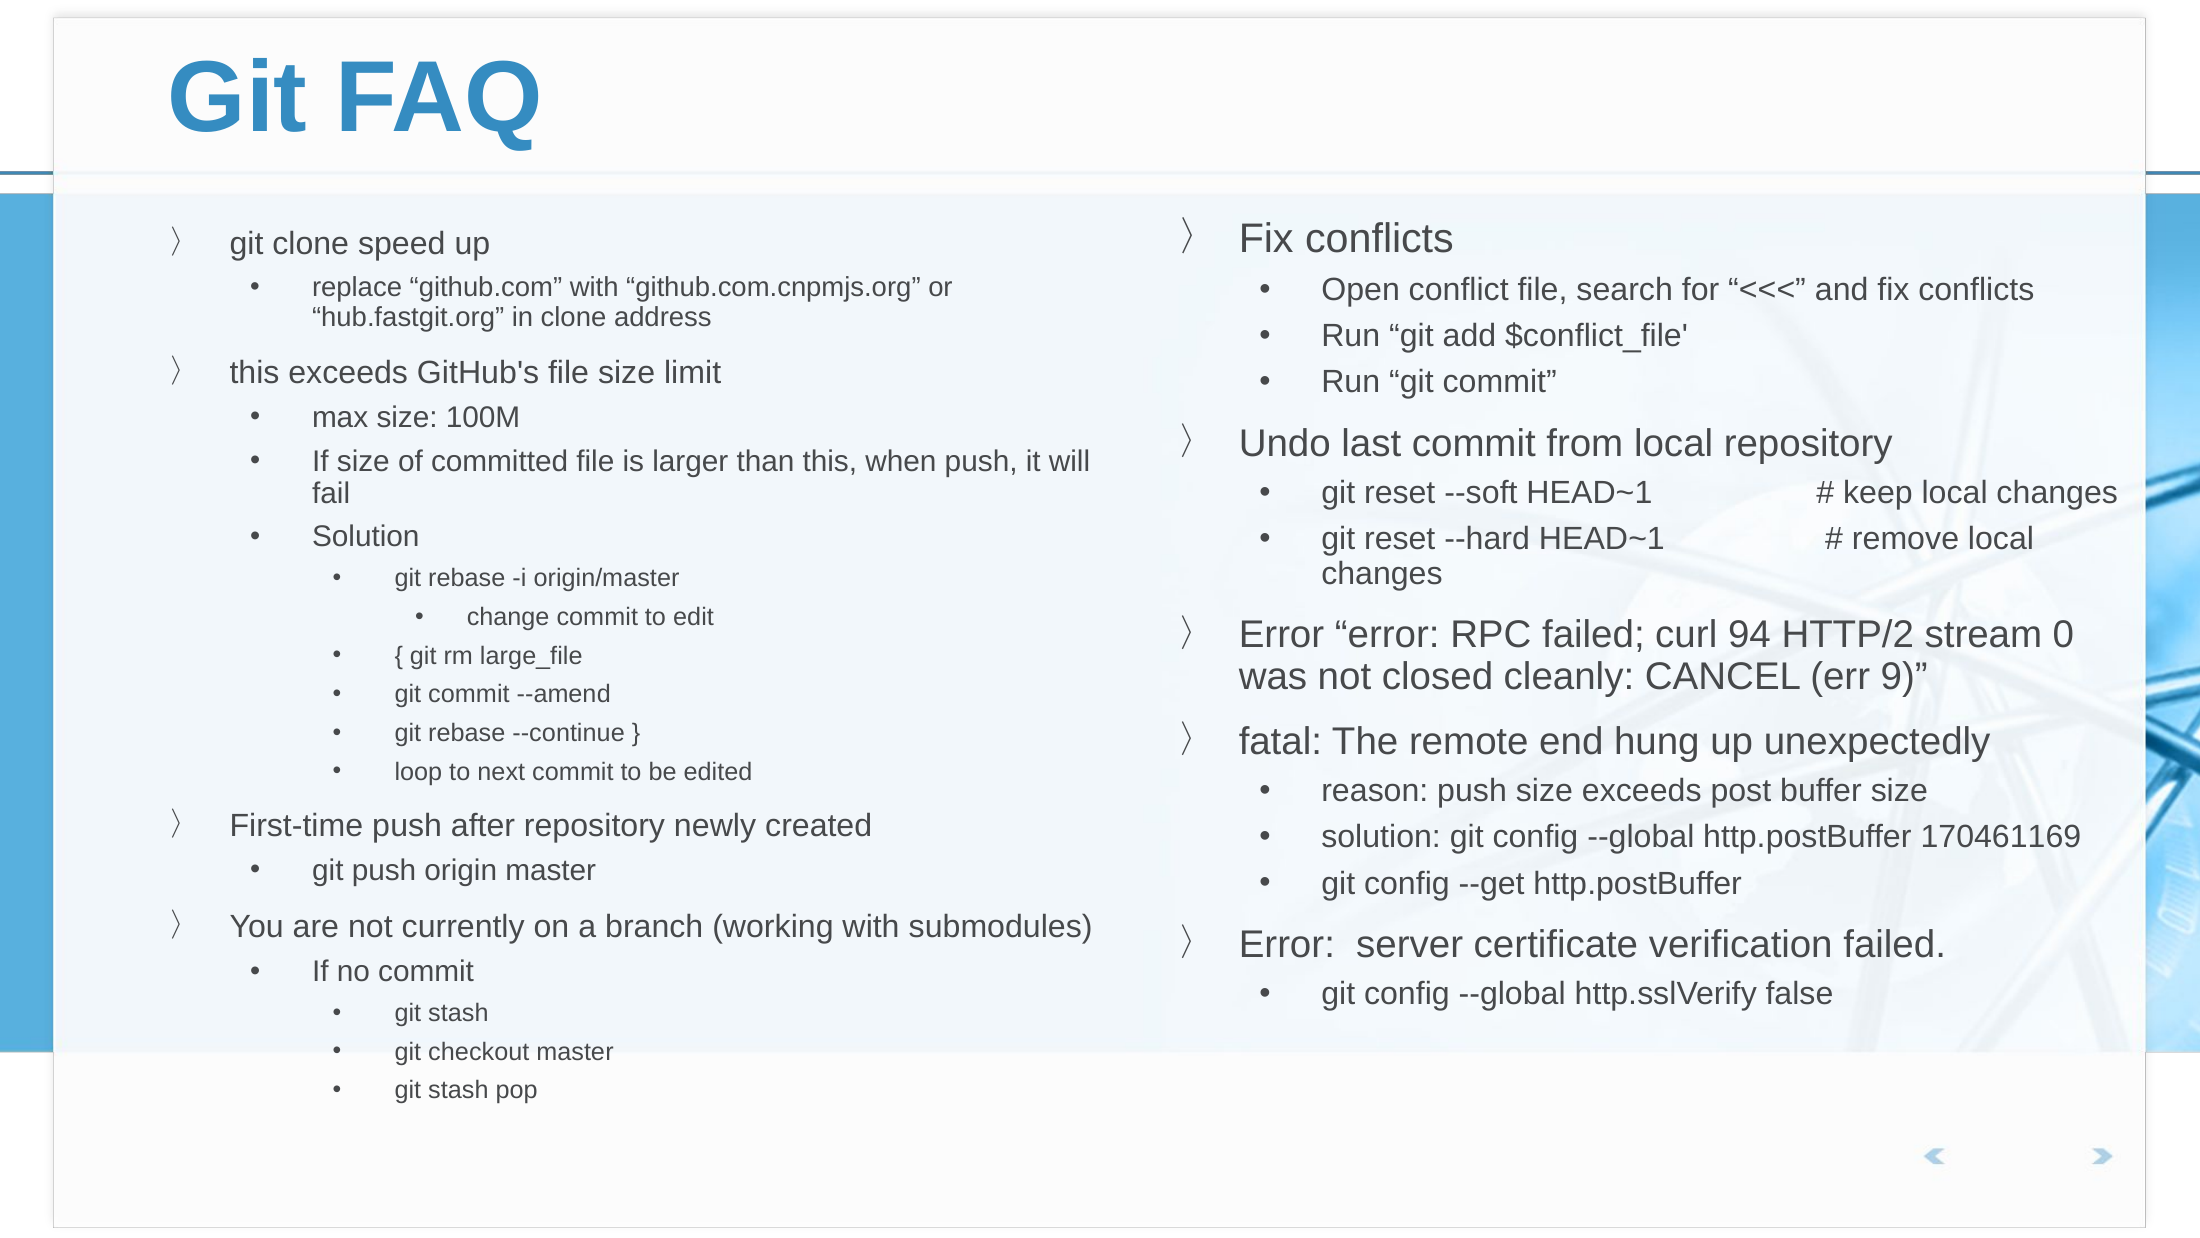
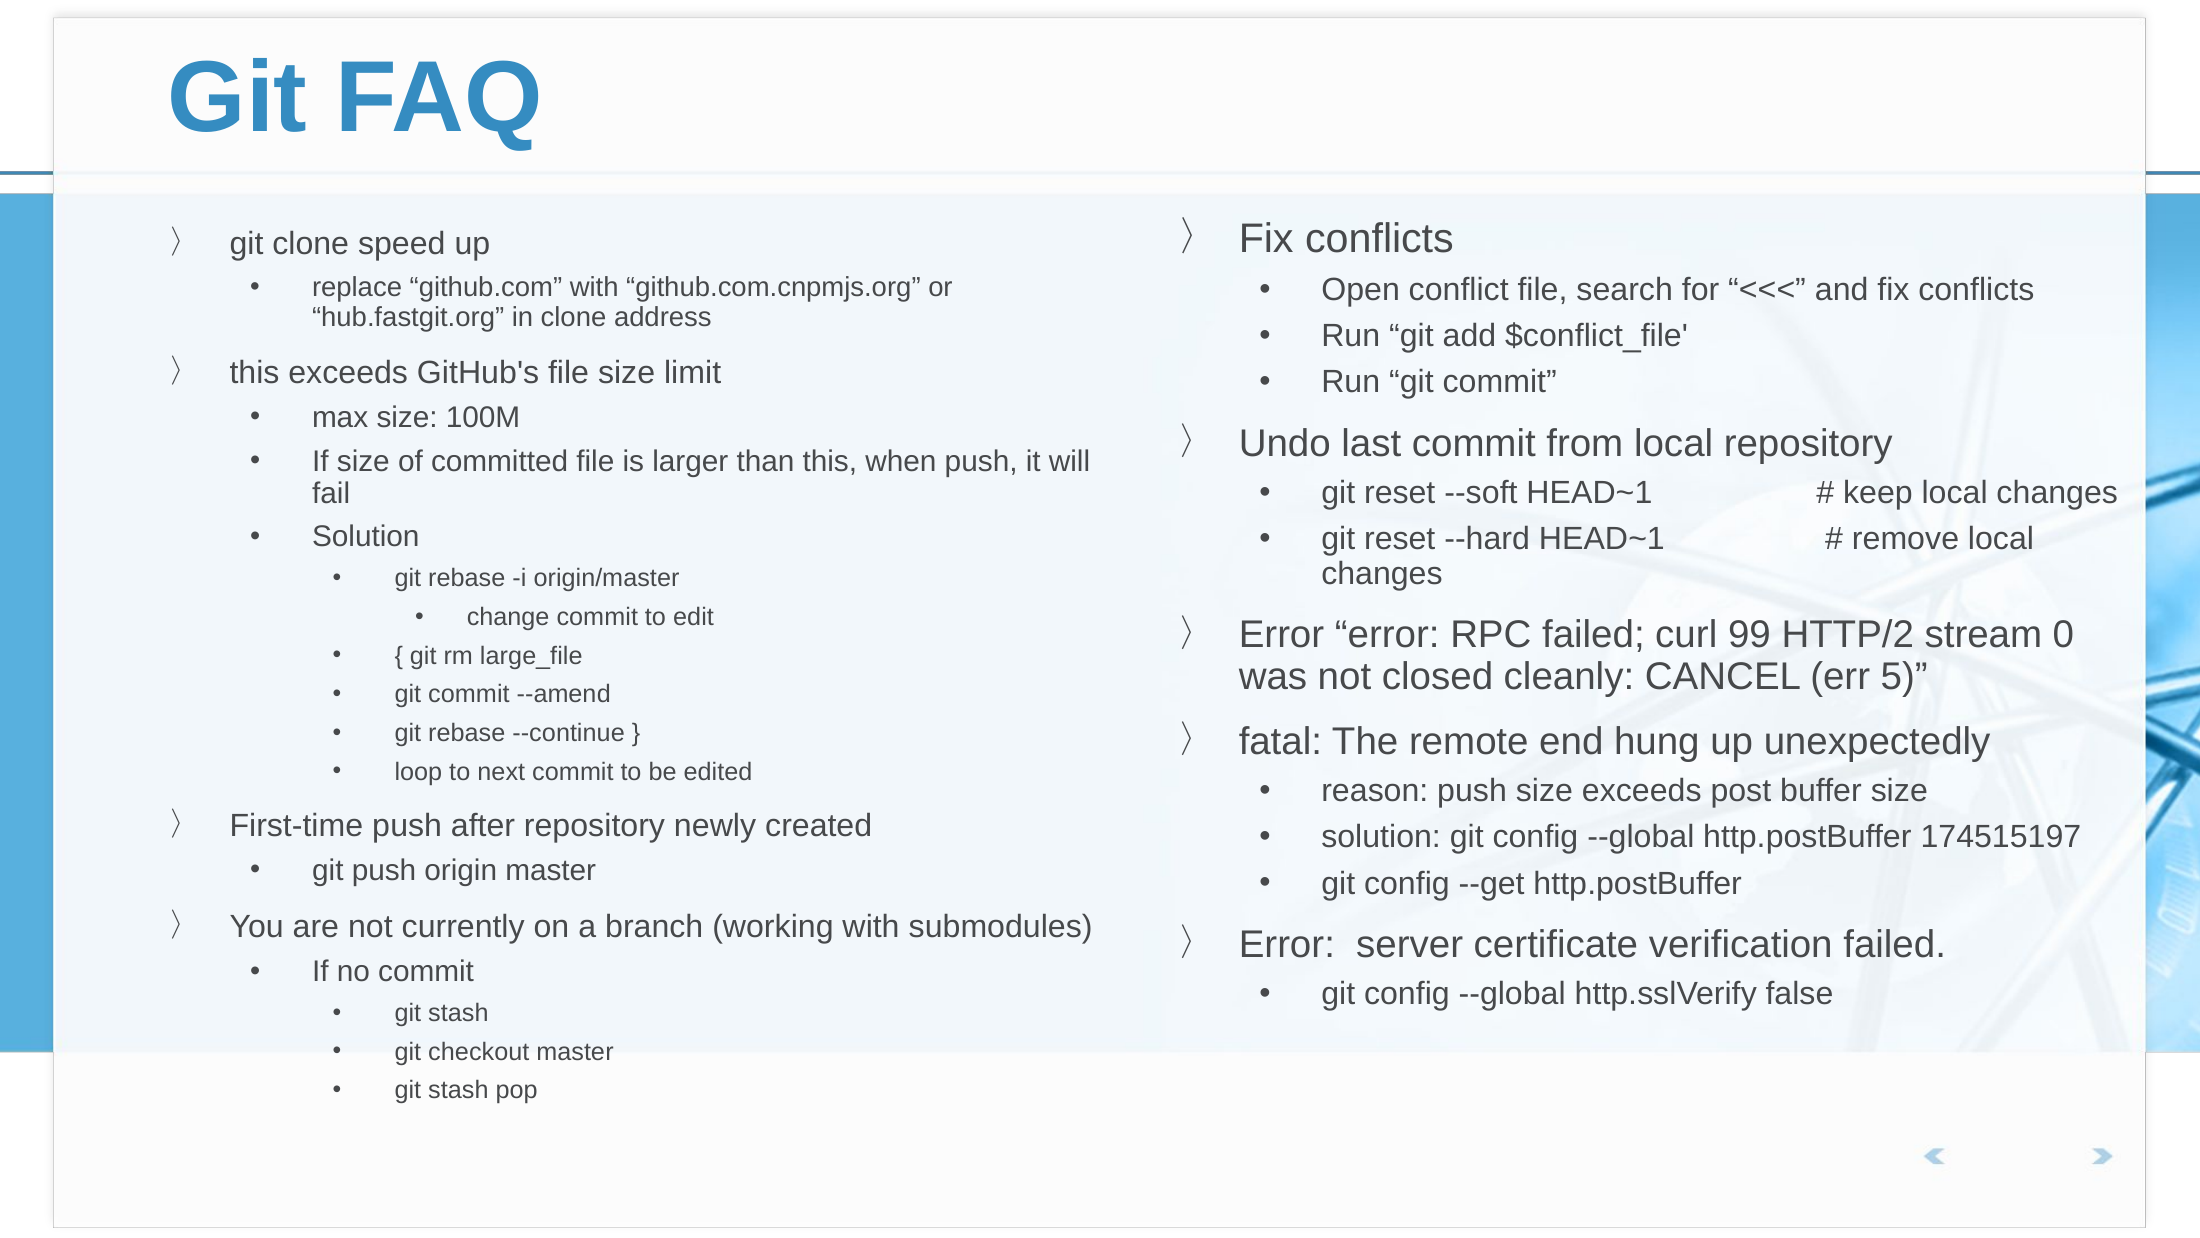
94: 94 -> 99 (1749, 635)
9: 9 -> 5 (1904, 677)
170461169: 170461169 -> 174515197 (2001, 837)
